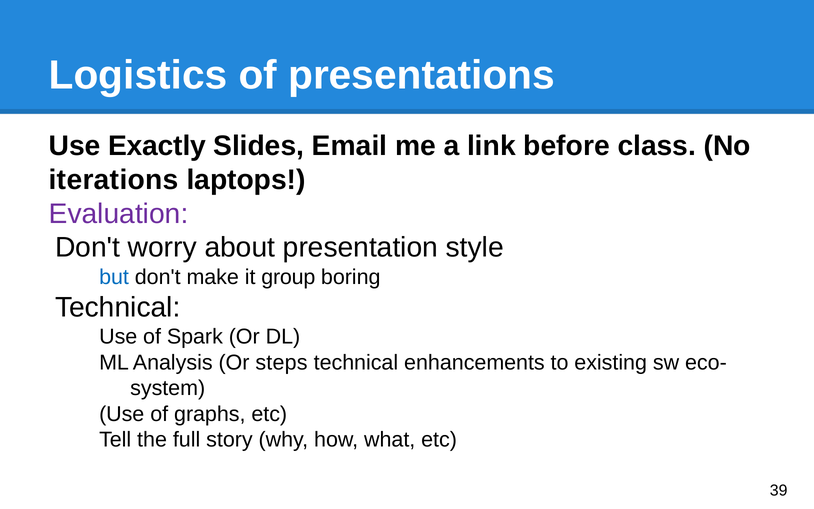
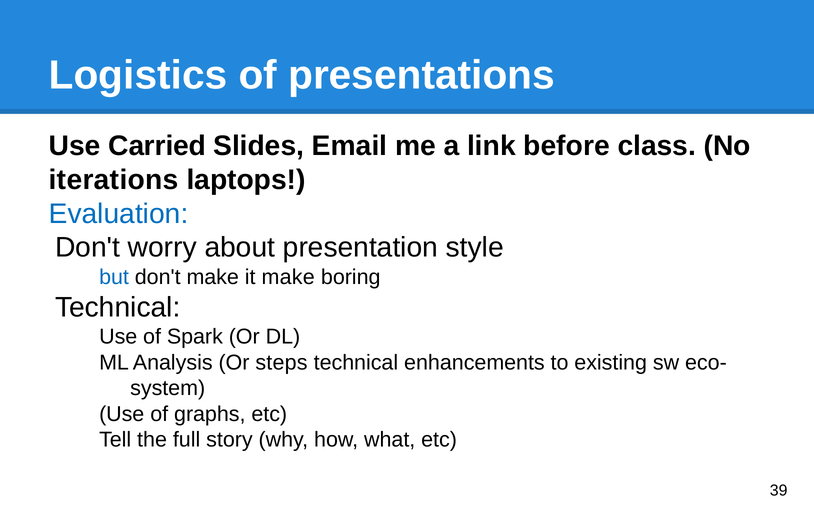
Exactly: Exactly -> Carried (157, 146)
Evaluation colour: purple -> blue (119, 214)
it group: group -> make (288, 277)
